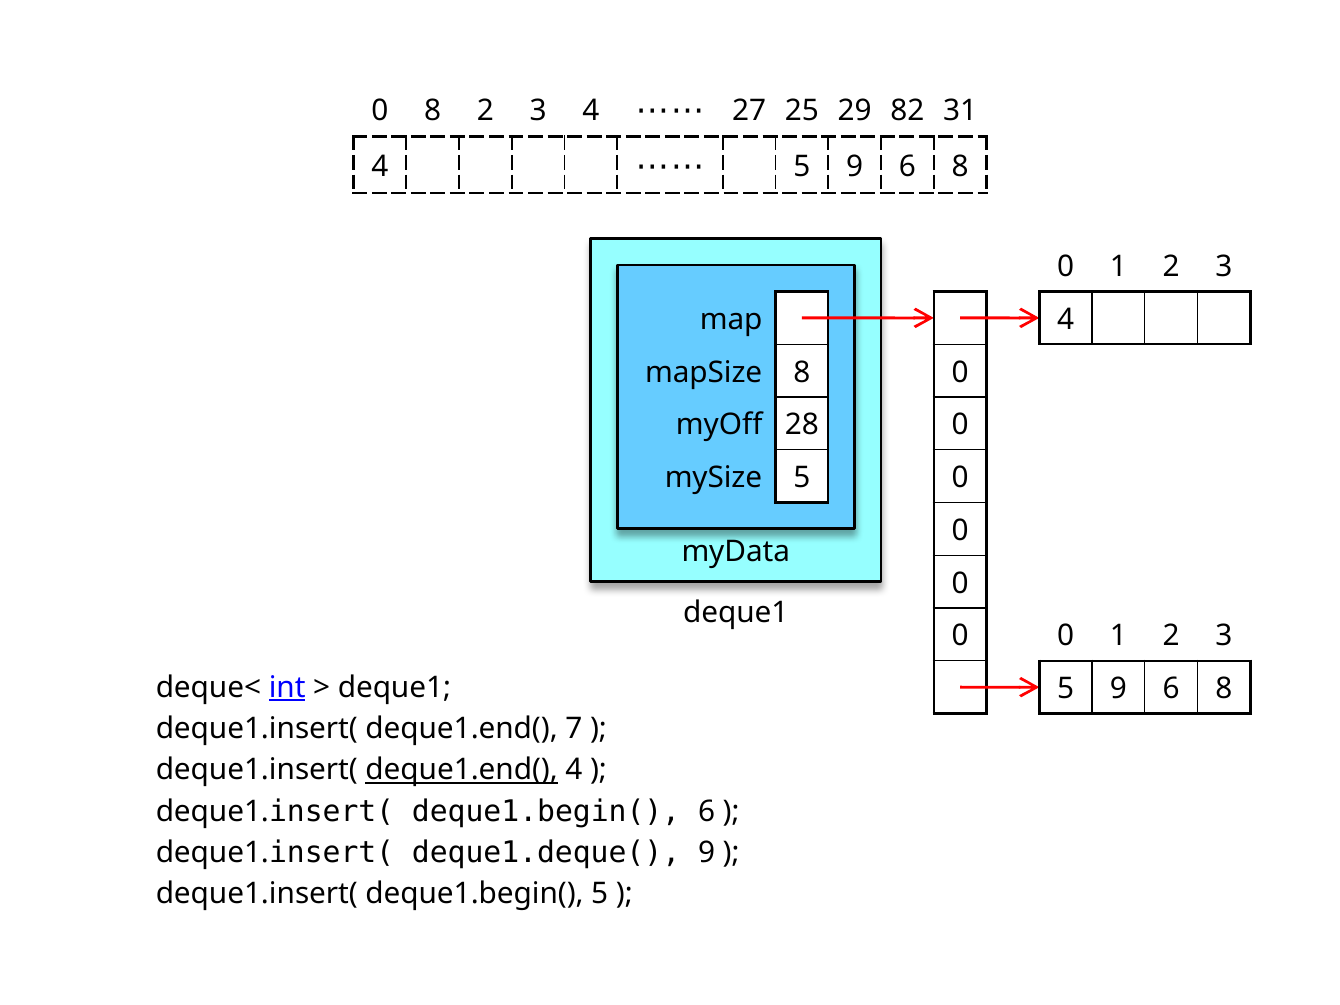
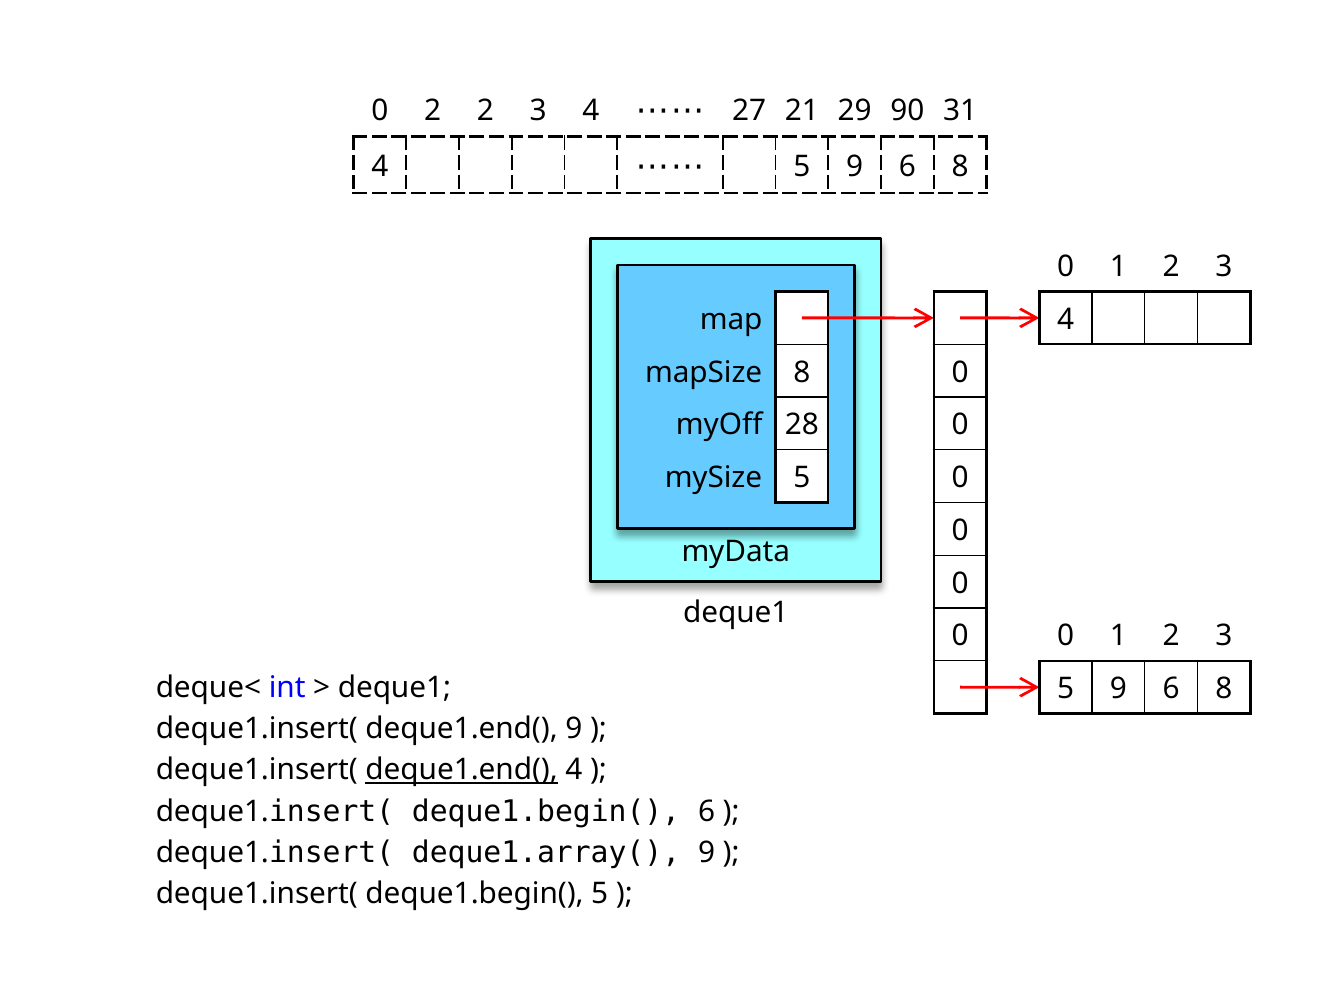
0 8: 8 -> 2 (433, 110)
25: 25 -> 21 (802, 110)
82: 82 -> 90 (907, 110)
int underline: present -> none (287, 687)
deque1.end( 7: 7 -> 9 (574, 729)
deque1.deque(: deque1.deque( -> deque1.array( (546, 853)
